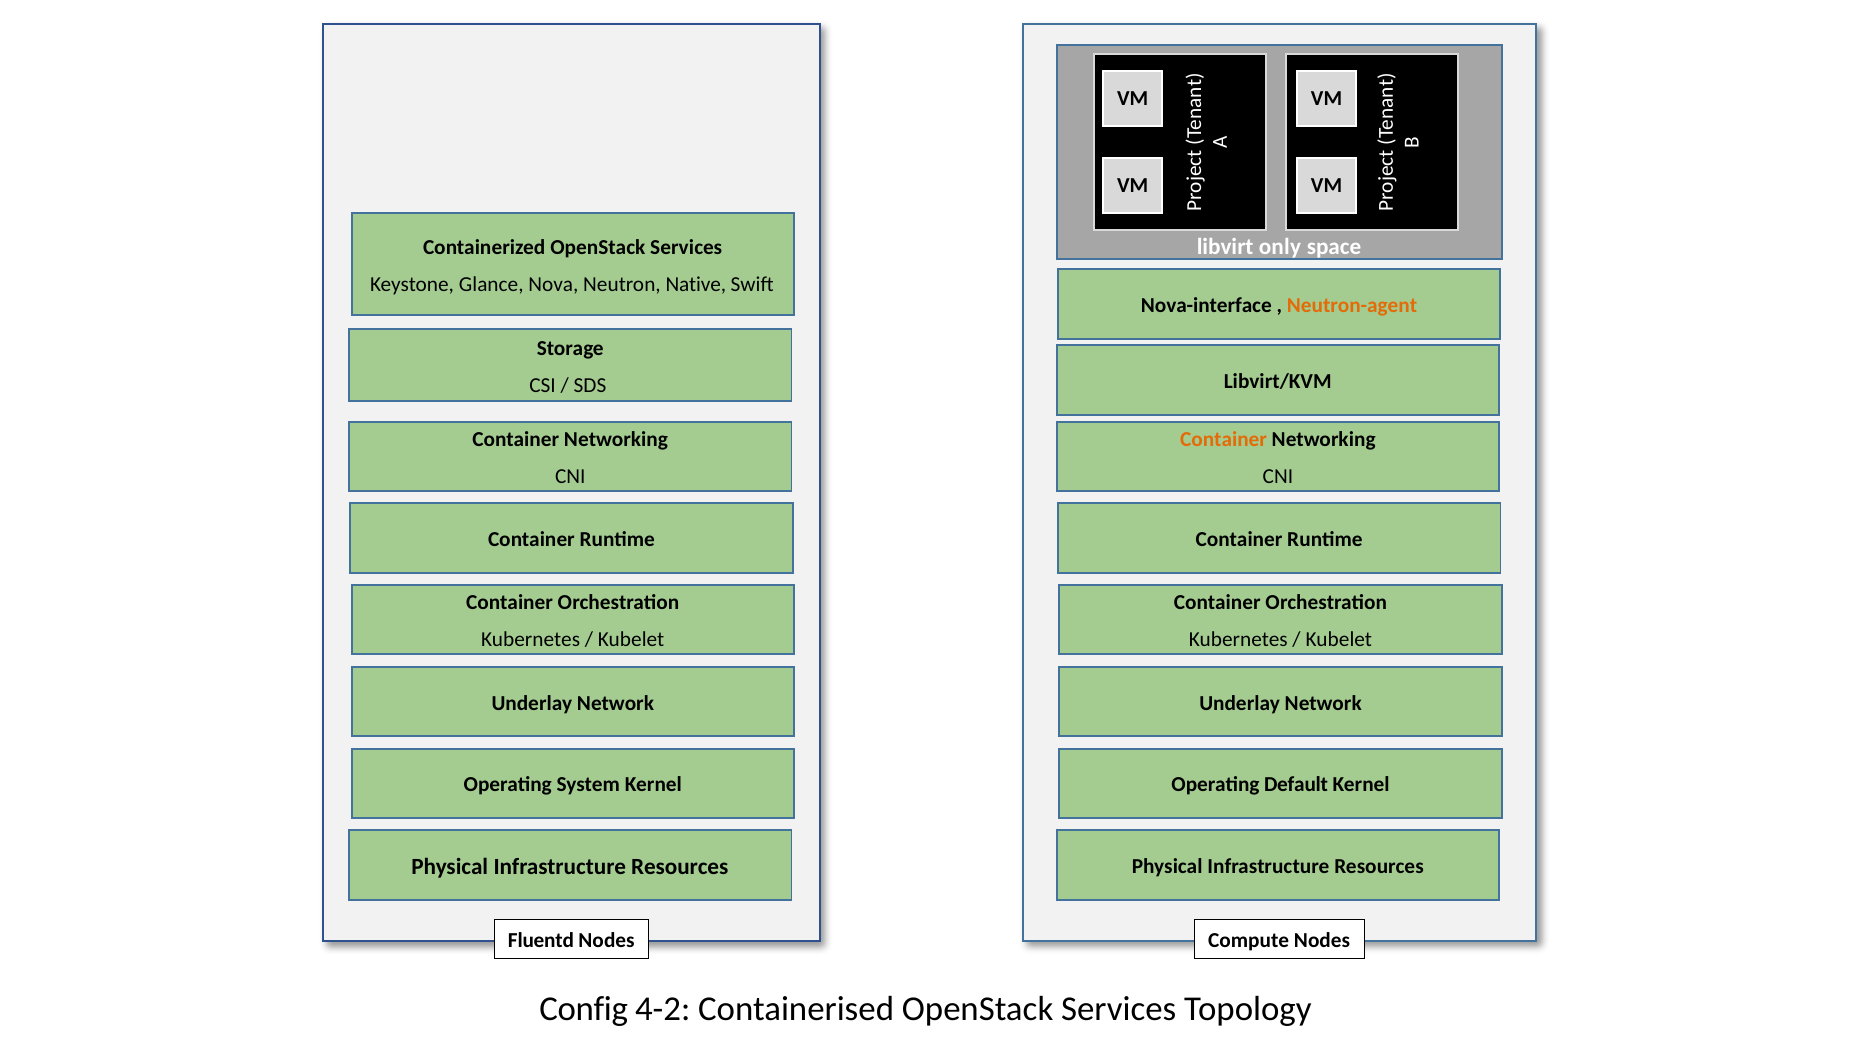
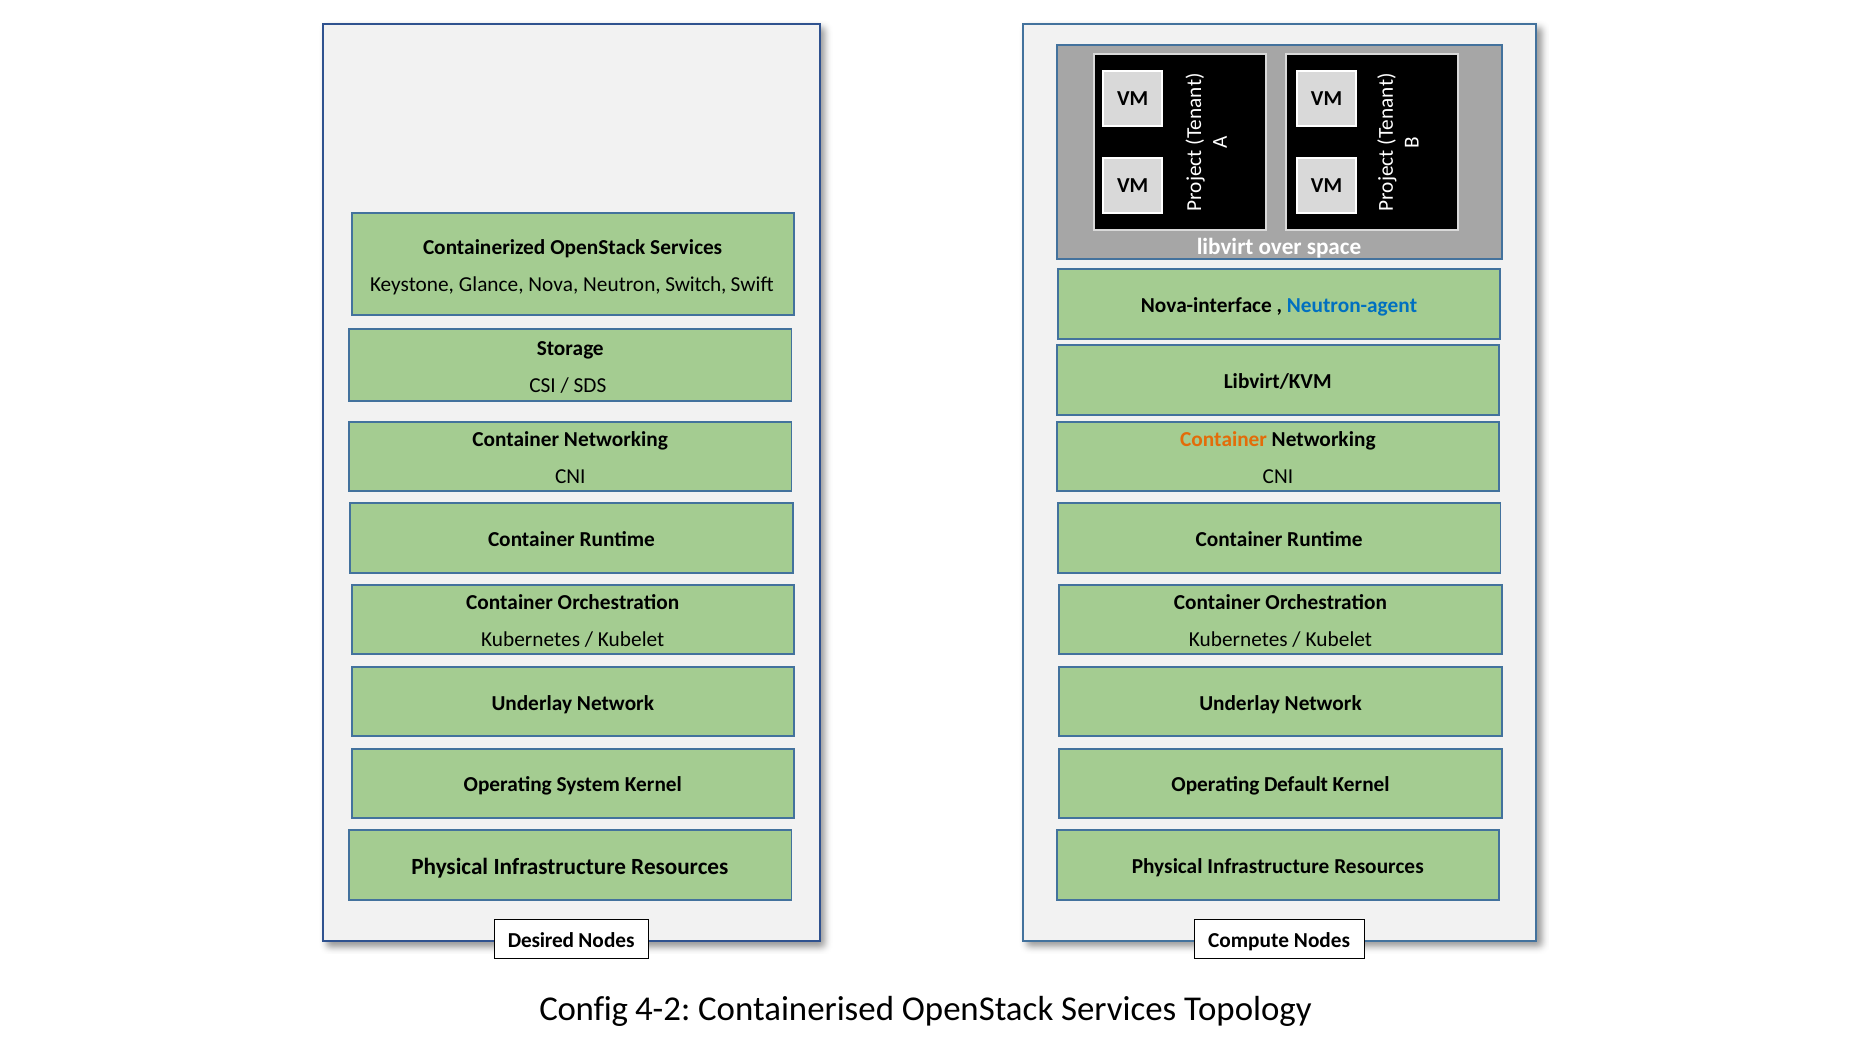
only: only -> over (1280, 247)
Native: Native -> Switch (696, 284)
Neutron-agent colour: orange -> blue (1352, 306)
Fluentd: Fluentd -> Desired (541, 941)
